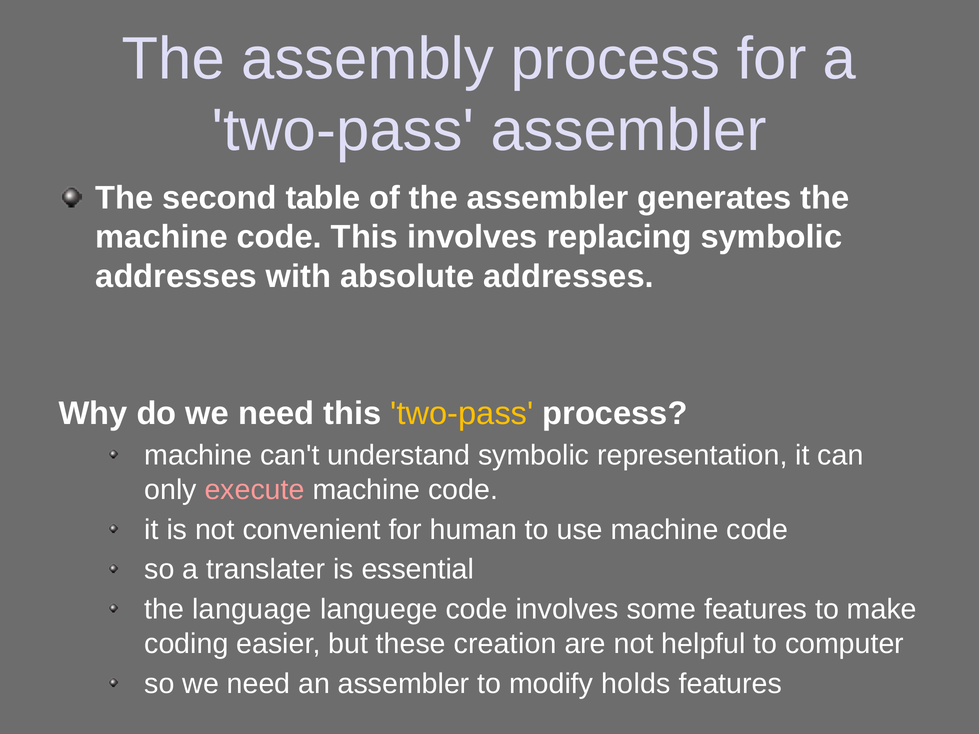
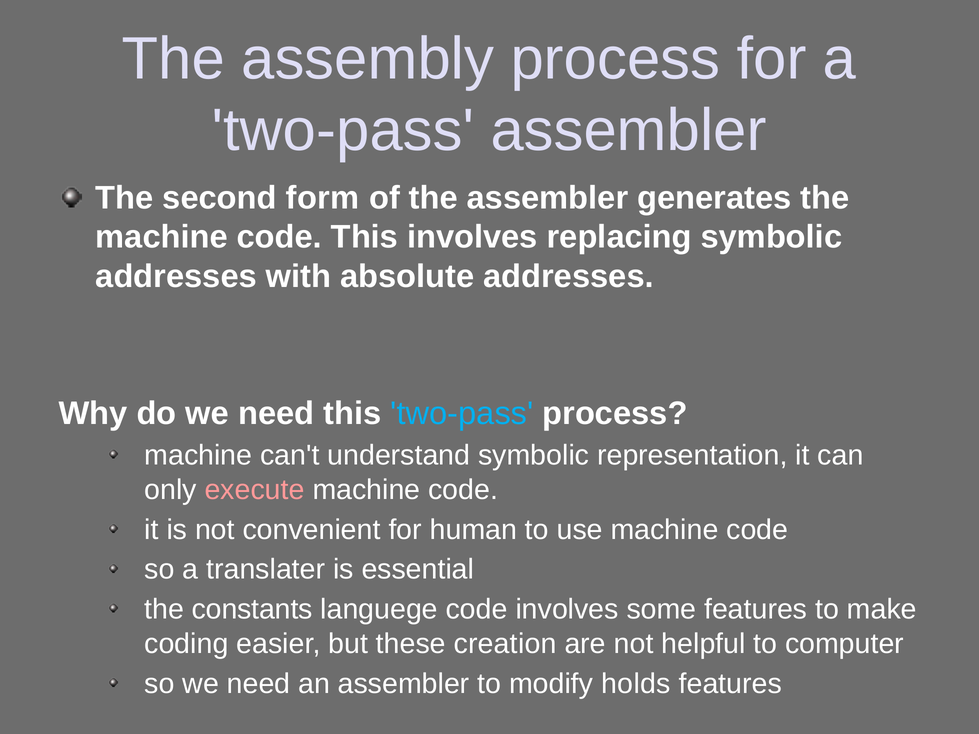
table: table -> form (323, 198)
two-pass colour: yellow -> light blue (462, 413)
language: language -> constants (252, 610)
